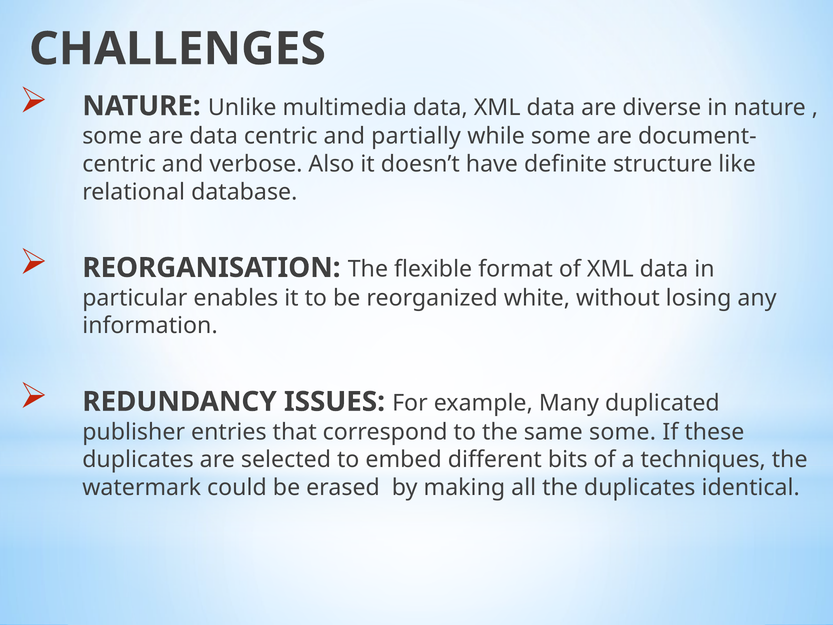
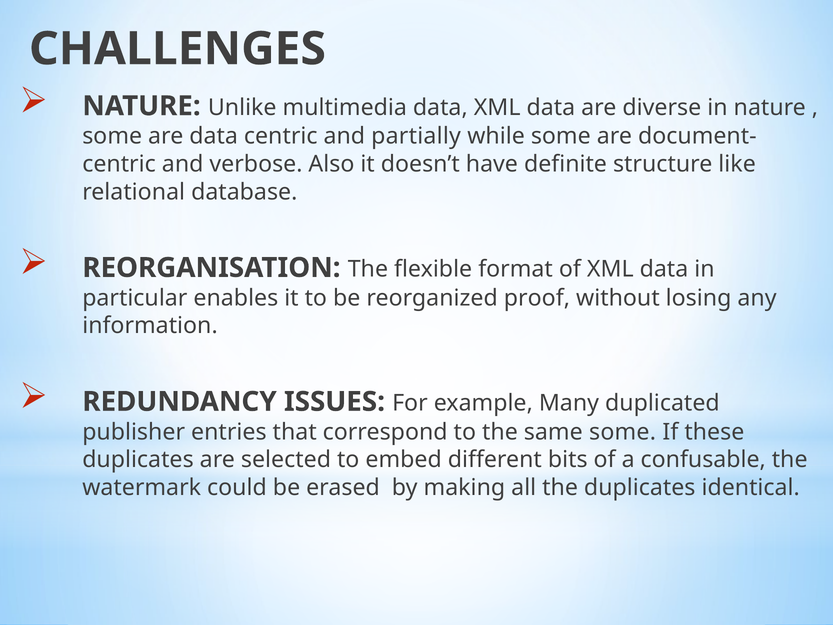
white: white -> proof (537, 298)
techniques: techniques -> confusable (703, 460)
